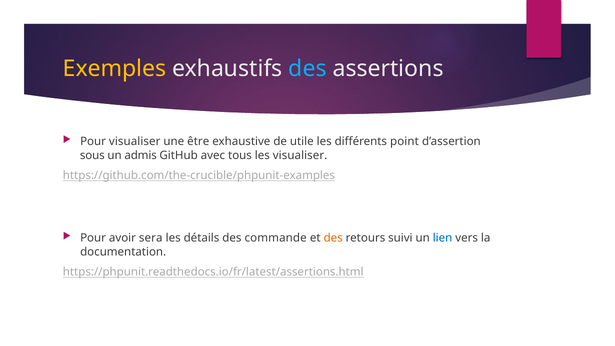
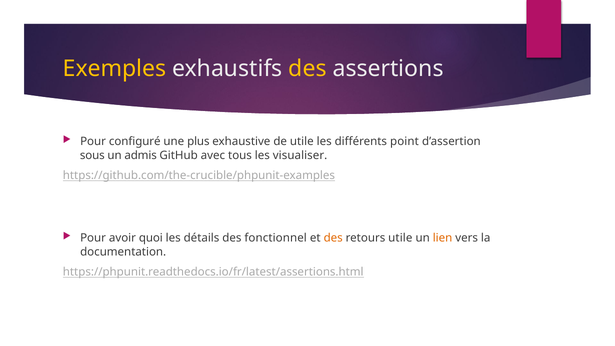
des colour: light blue -> yellow (308, 69)
Pour visualiser: visualiser -> configuré (135, 141)
être: être -> plus (198, 141)
sera: sera -> quoi (151, 238)
commande: commande -> fonctionnel (276, 238)
retours suivi: suivi -> utile (400, 238)
lien colour: blue -> orange (443, 238)
